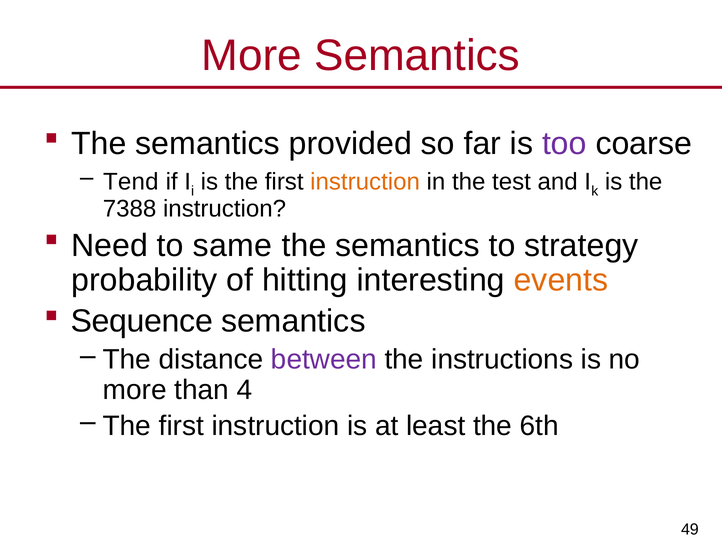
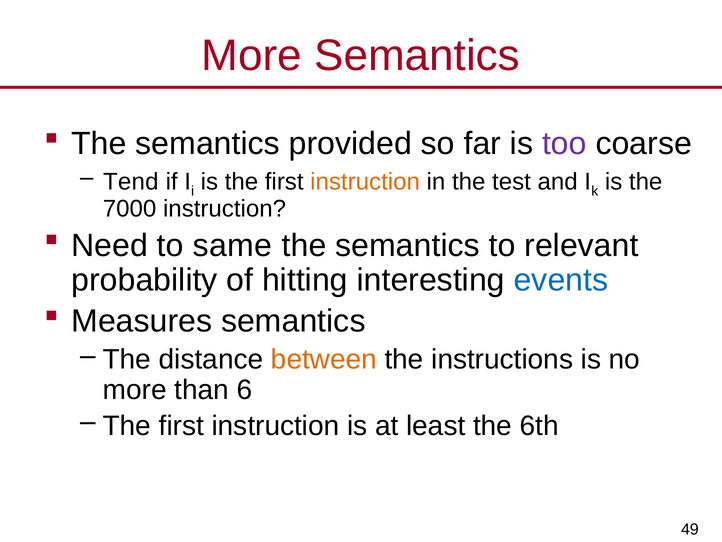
7388: 7388 -> 7000 (130, 208)
strategy: strategy -> relevant (581, 245)
events colour: orange -> blue (561, 280)
Sequence: Sequence -> Measures (142, 321)
between colour: purple -> orange (324, 359)
4: 4 -> 6 (244, 389)
